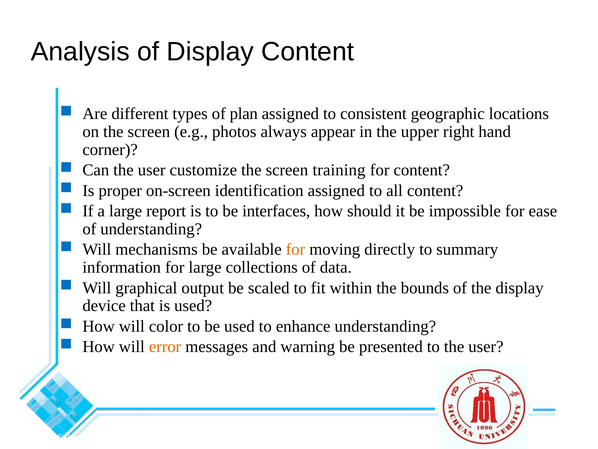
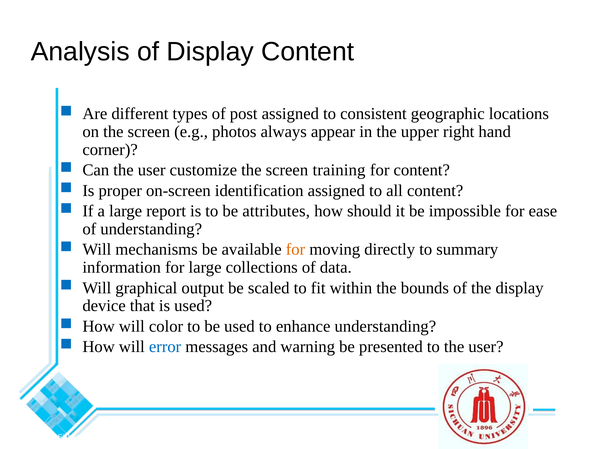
plan: plan -> post (244, 114)
interfaces: interfaces -> attributes (276, 211)
error colour: orange -> blue (165, 346)
